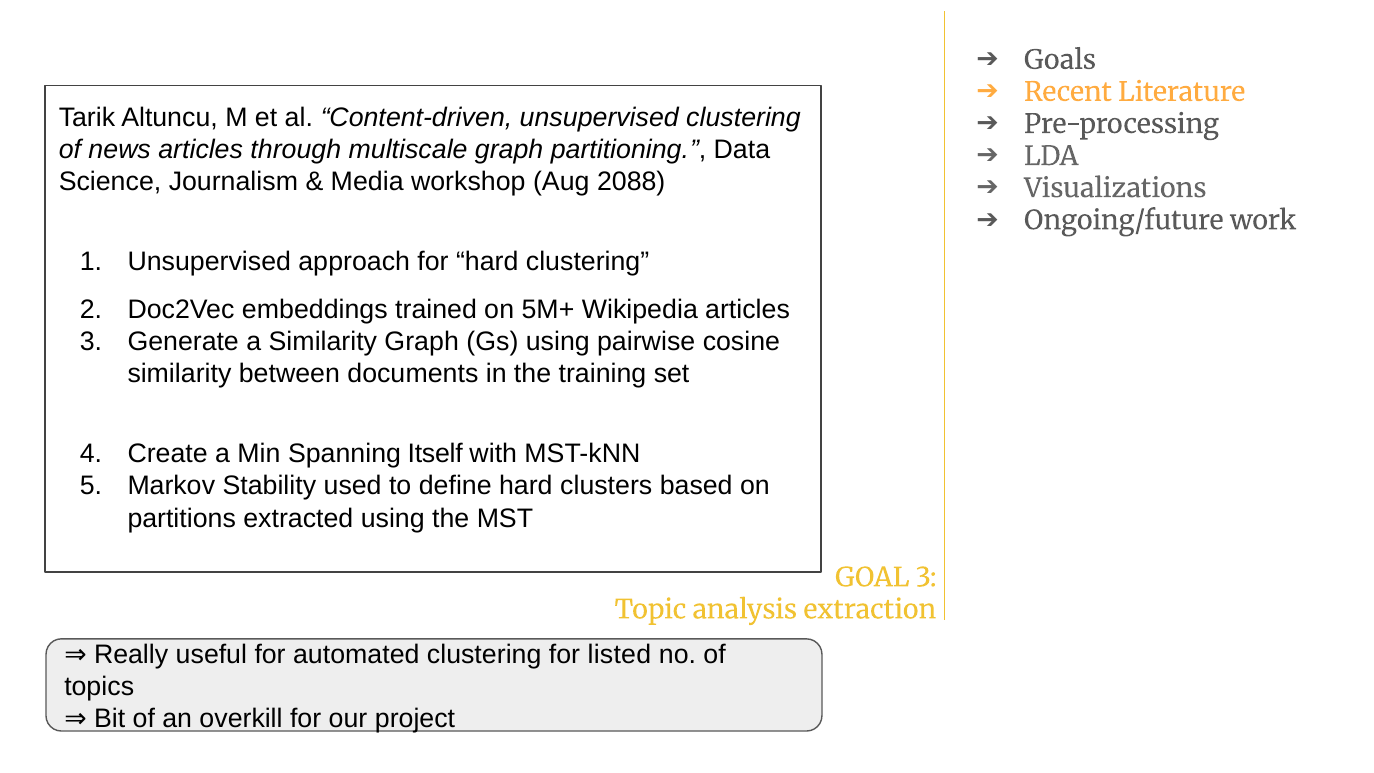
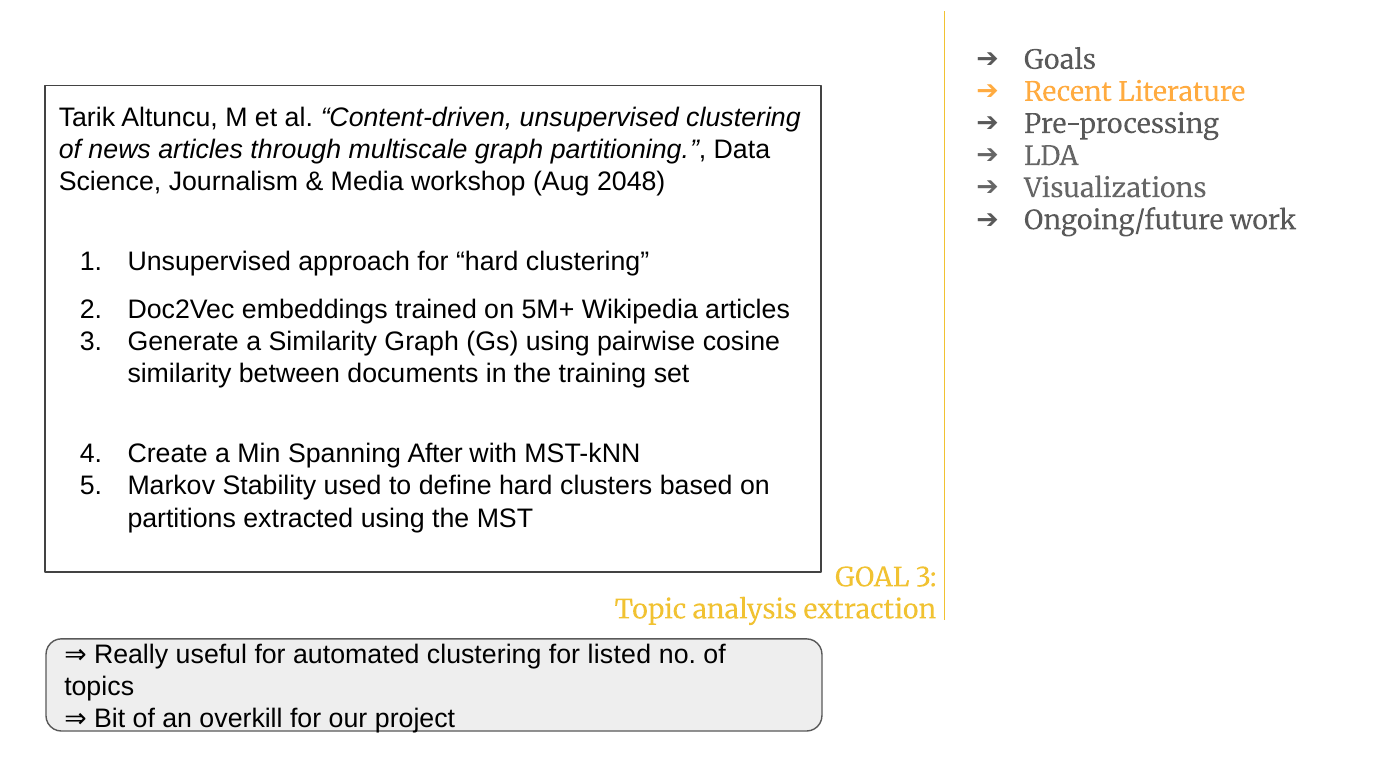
2088: 2088 -> 2048 (631, 181)
Itself: Itself -> After (435, 454)
